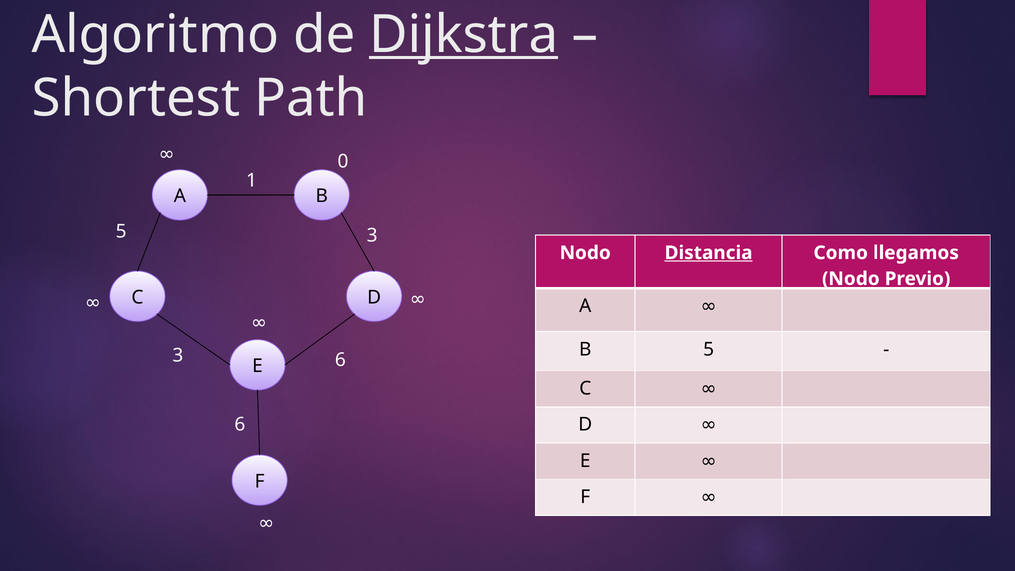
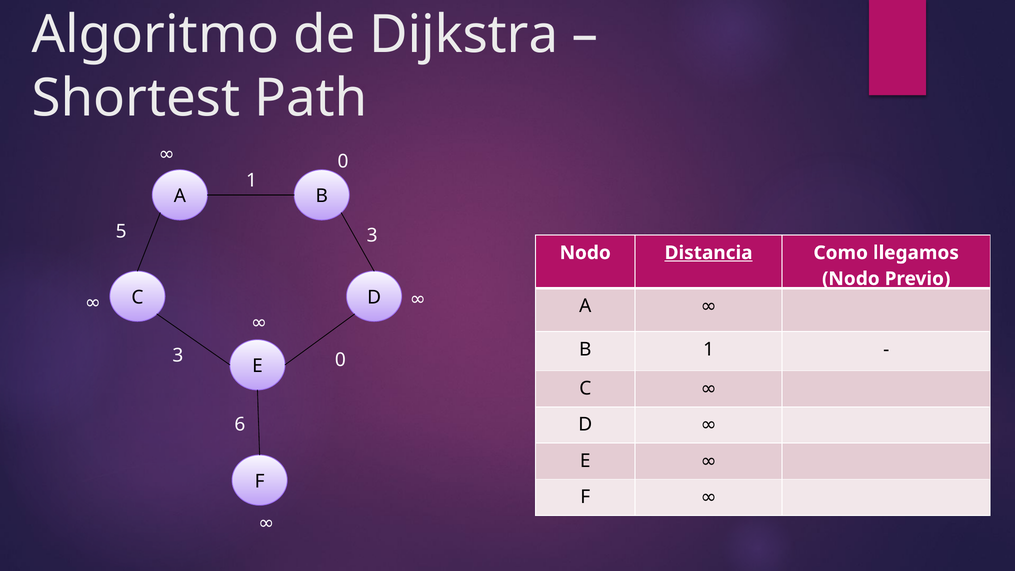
Dijkstra underline: present -> none (464, 35)
B 5: 5 -> 1 (709, 349)
3 6: 6 -> 0 (340, 360)
